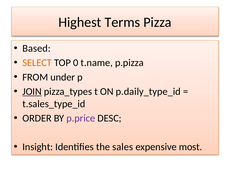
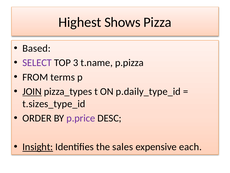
Terms: Terms -> Shows (122, 22)
SELECT colour: orange -> purple (37, 63)
0: 0 -> 3 (76, 63)
under: under -> terms (63, 77)
t.sales_type_id: t.sales_type_id -> t.sizes_type_id (54, 104)
Insight underline: none -> present (38, 146)
most: most -> each (190, 146)
